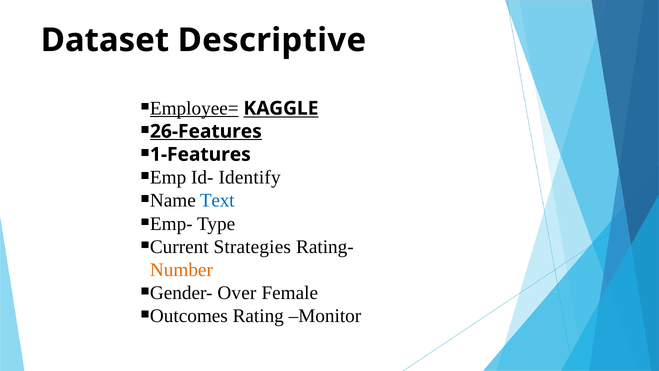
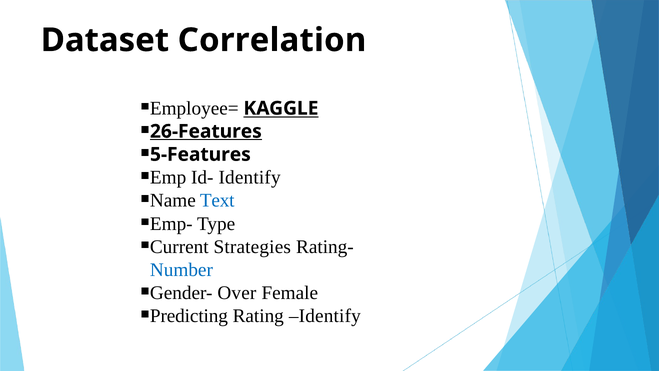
Descriptive: Descriptive -> Correlation (272, 40)
Employee= underline: present -> none (194, 108)
1-Features: 1-Features -> 5-Features (200, 154)
Number colour: orange -> blue (181, 270)
Outcomes: Outcomes -> Predicting (189, 316)
Rating Monitor: Monitor -> Identify (325, 316)
